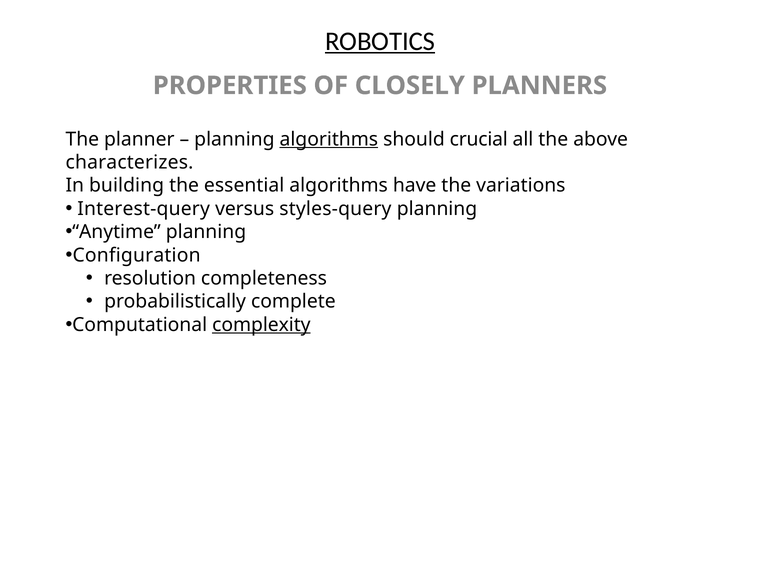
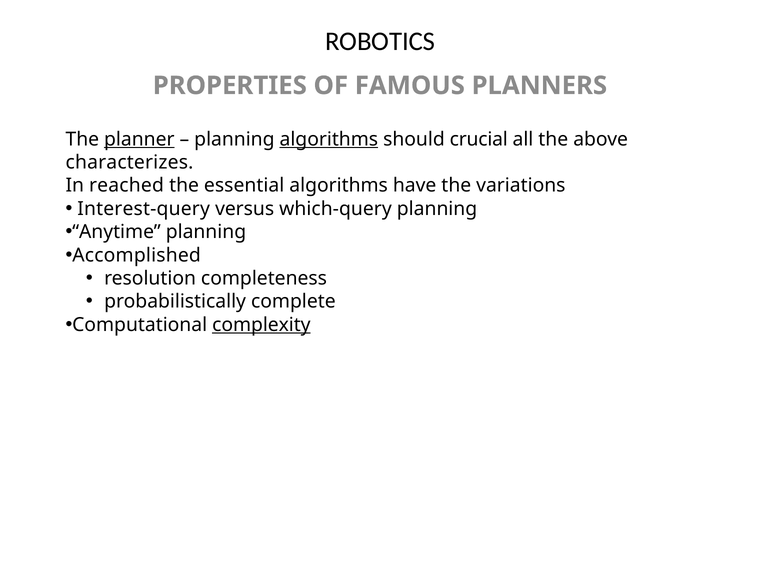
ROBOTICS underline: present -> none (380, 41)
CLOSELY: CLOSELY -> FAMOUS (410, 86)
planner underline: none -> present (139, 139)
building: building -> reached (126, 186)
styles-query: styles-query -> which-query (335, 209)
Configuration: Configuration -> Accomplished (137, 255)
